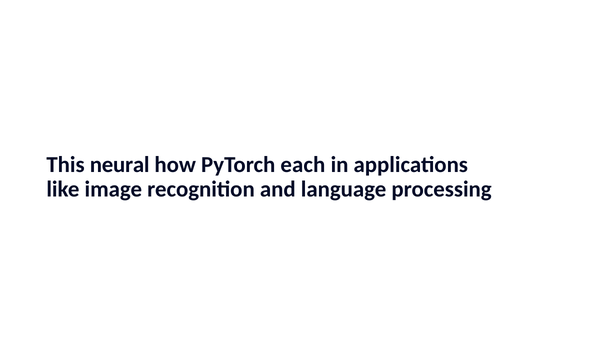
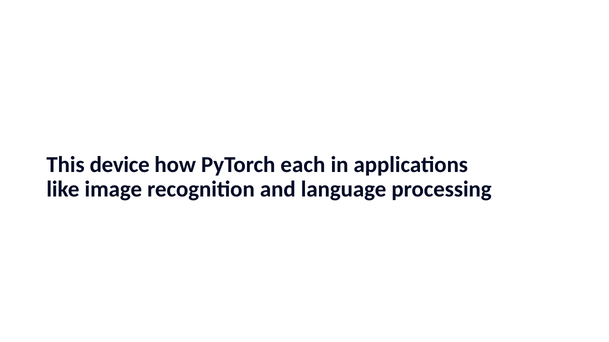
neural: neural -> device (120, 165)
